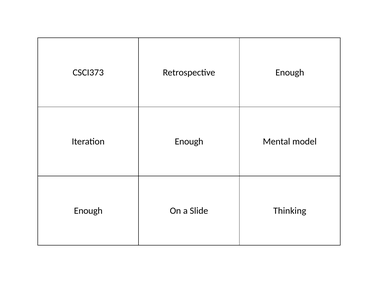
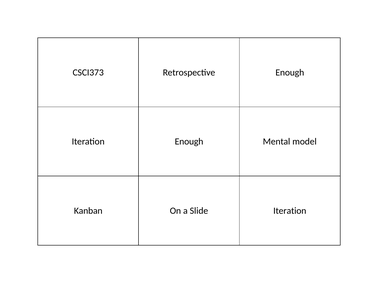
Enough: Enough -> Kanban (88, 211)
Slide Thinking: Thinking -> Iteration (290, 211)
